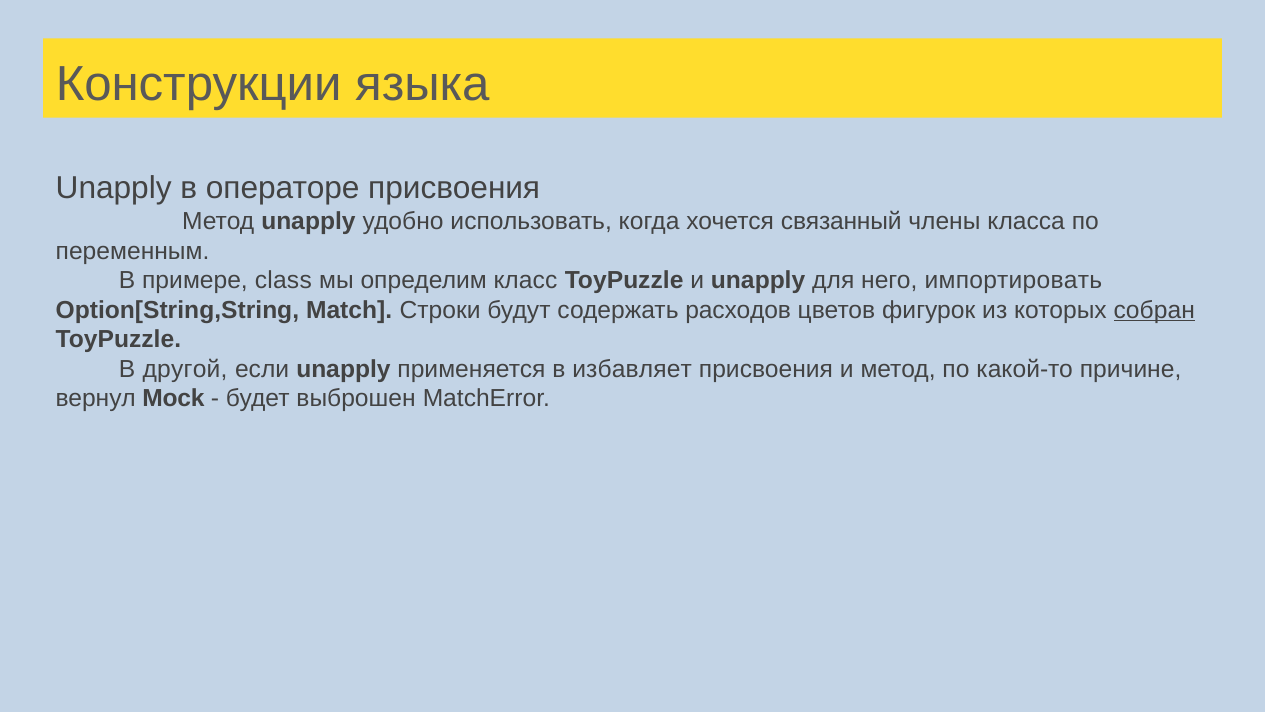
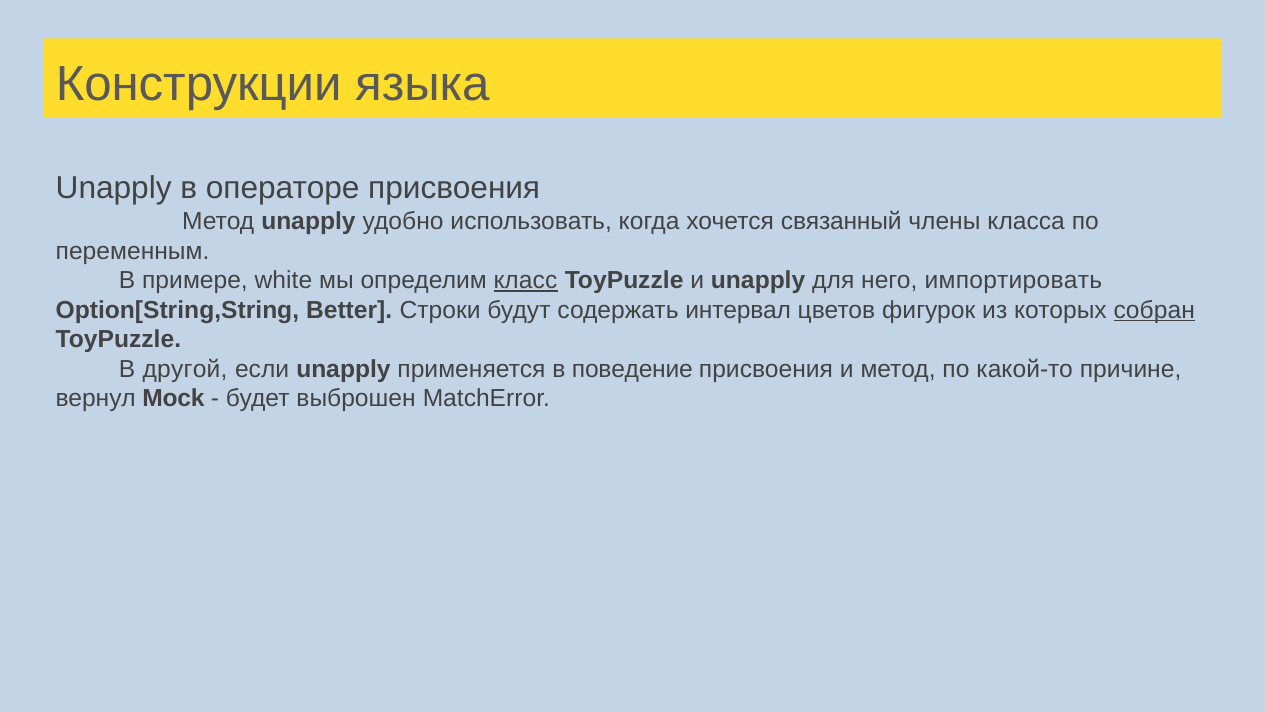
class: class -> white (283, 280)
класс underline: none -> present (526, 280)
Match: Match -> Better (349, 310)
расходов: расходов -> интервал (738, 310)
избавляет: избавляет -> поведение (632, 369)
